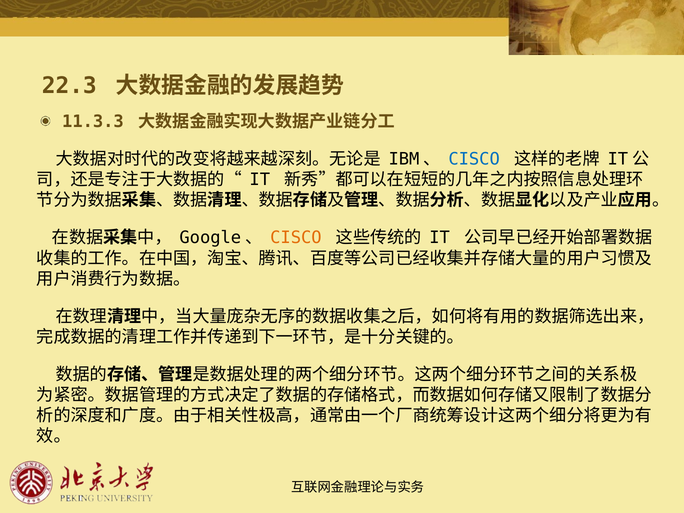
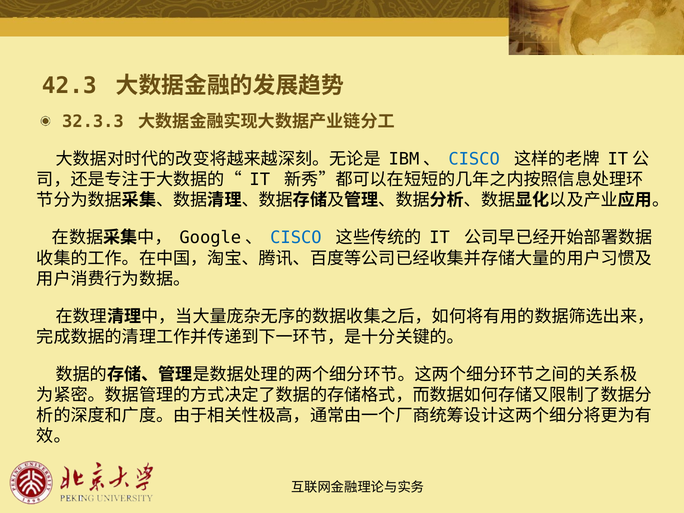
22.3: 22.3 -> 42.3 (69, 86)
11.3.3: 11.3.3 -> 32.3.3 (93, 122)
CISCO colour: orange -> blue (296, 238)
